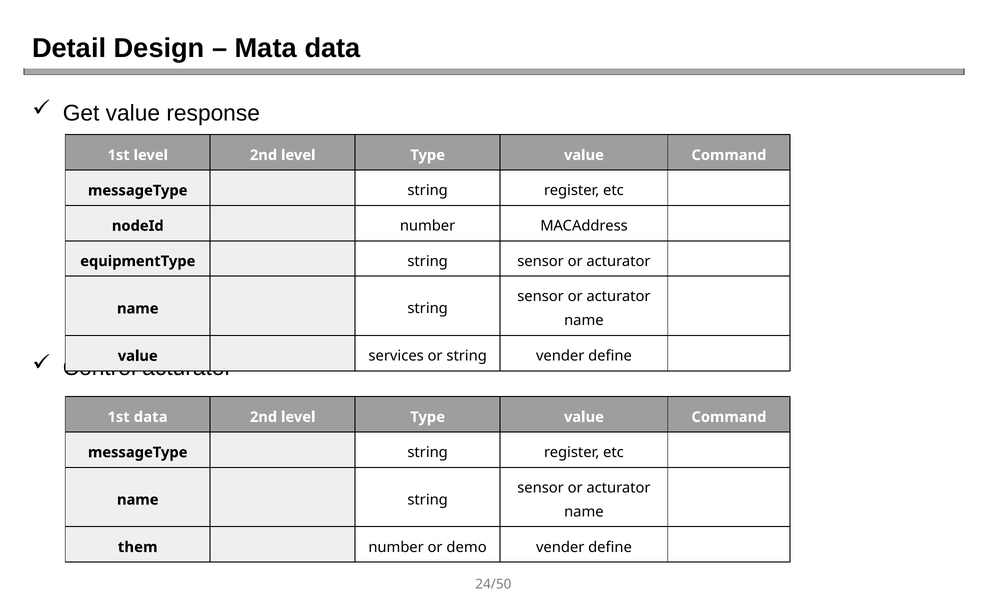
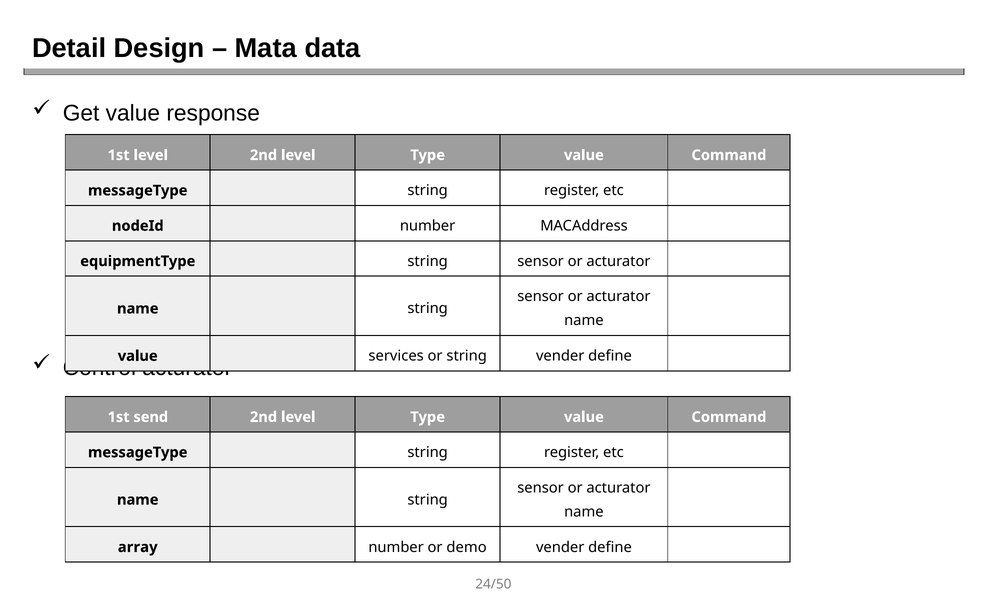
1st data: data -> send (151, 417)
them: them -> array (138, 547)
